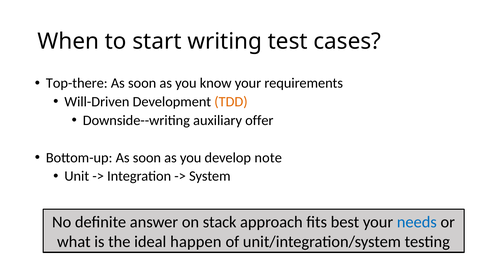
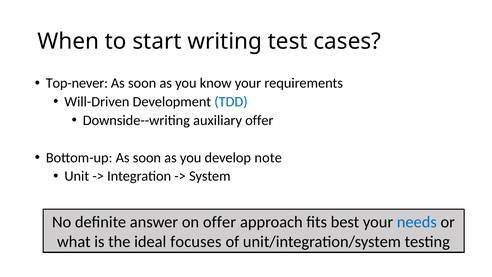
Top-there: Top-there -> Top-never (77, 83)
TDD colour: orange -> blue (231, 102)
on stack: stack -> offer (220, 222)
happen: happen -> focuses (196, 242)
